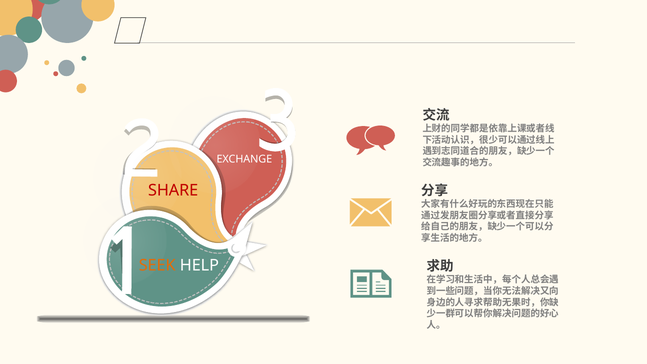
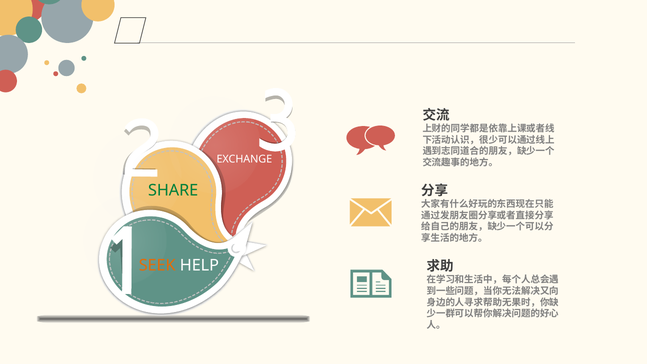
SHARE colour: red -> green (173, 191)
